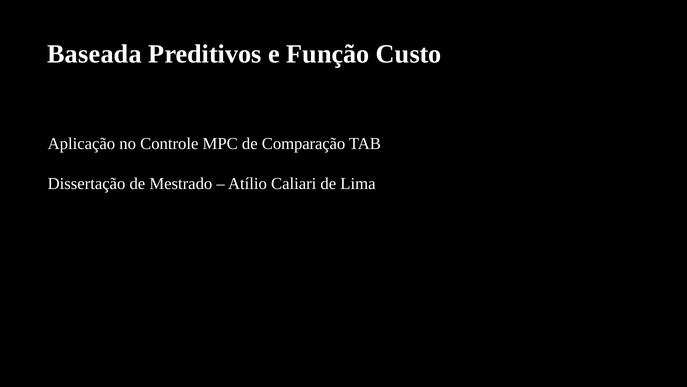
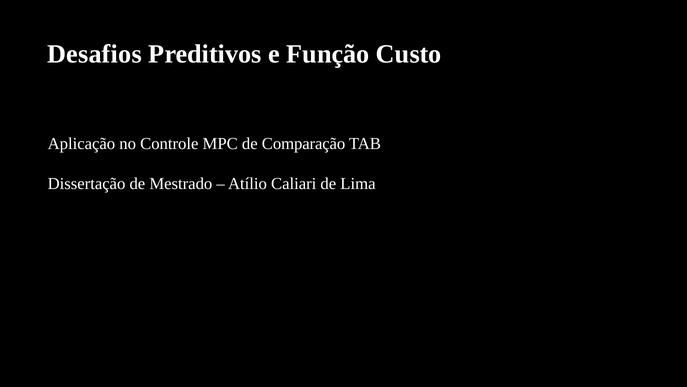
Baseada: Baseada -> Desafios (95, 54)
